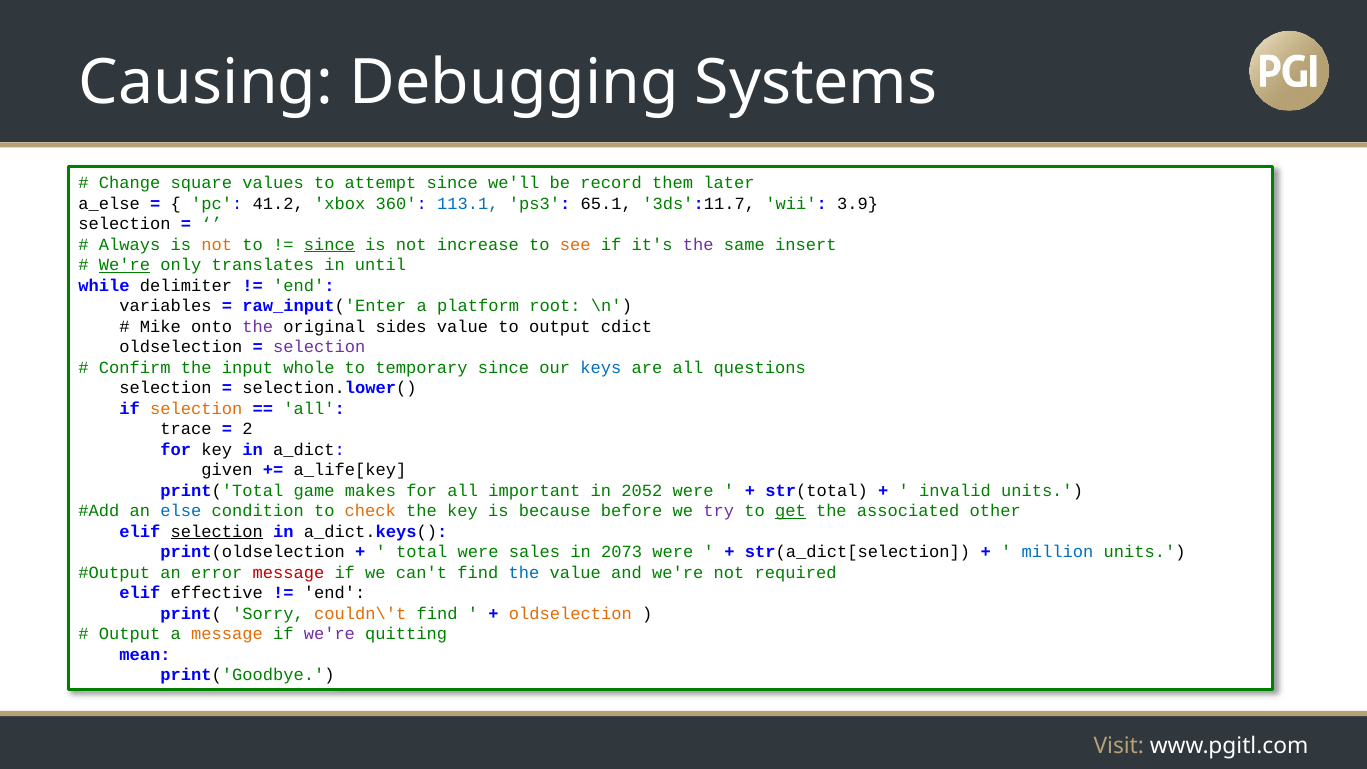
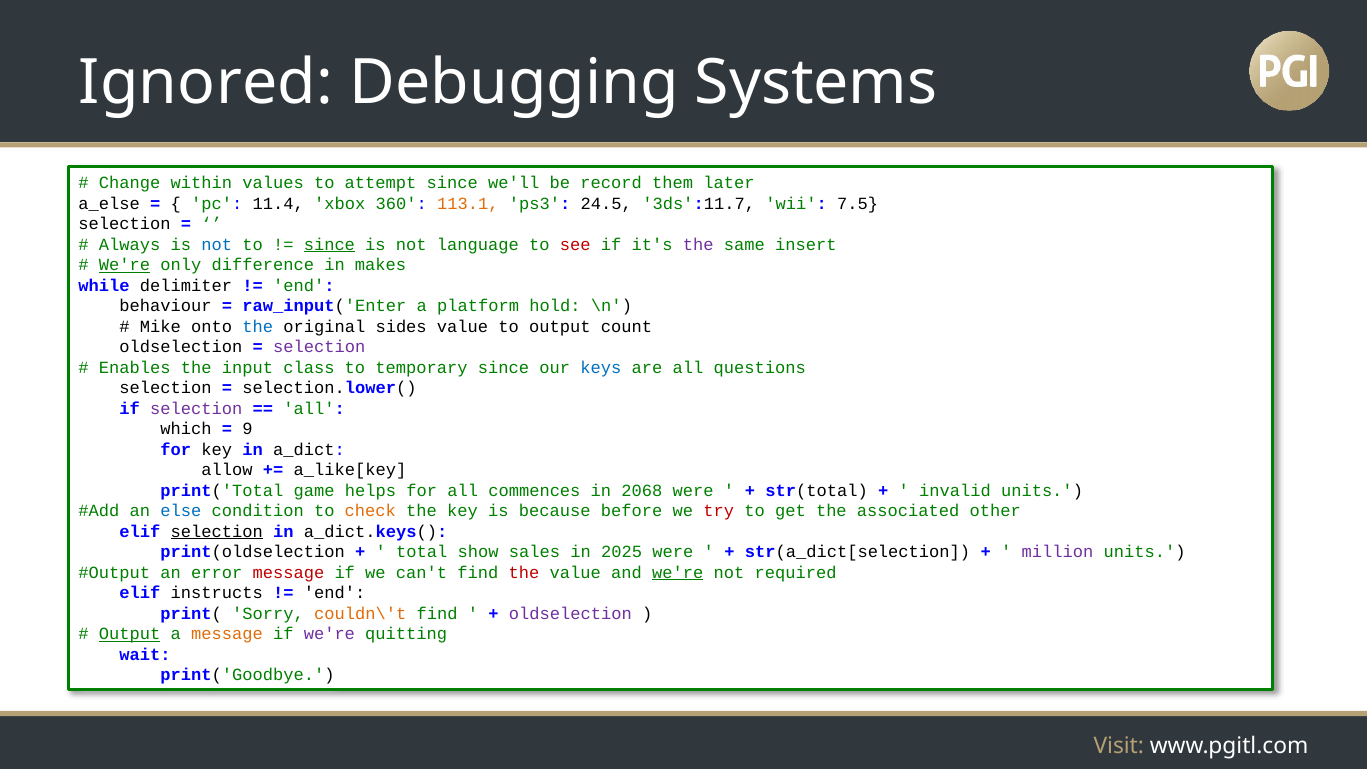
Causing: Causing -> Ignored (206, 83)
square: square -> within (201, 183)
41.2: 41.2 -> 11.4 (278, 203)
113.1 colour: blue -> orange (468, 203)
65.1: 65.1 -> 24.5 (606, 203)
3.9: 3.9 -> 7.5 (858, 203)
not colour: orange -> blue (217, 244)
increase: increase -> language (478, 244)
see colour: orange -> red (575, 244)
translates: translates -> difference (263, 265)
until: until -> makes (381, 265)
variables: variables -> behaviour (165, 306)
root: root -> hold (555, 306)
the colour: purple -> blue (258, 326)
cdict: cdict -> count (627, 326)
Confirm: Confirm -> Enables (135, 367)
whole: whole -> class (309, 367)
selection colour: orange -> purple (196, 408)
trace: trace -> which (186, 429)
2: 2 -> 9 (248, 429)
given: given -> allow (227, 470)
a_life[key: a_life[key -> a_like[key (350, 470)
makes: makes -> helps (370, 490)
important: important -> commences (534, 490)
2052: 2052 -> 2068 (642, 490)
try colour: purple -> red (719, 511)
get underline: present -> none (790, 511)
total were: were -> show (478, 552)
2073: 2073 -> 2025 (622, 552)
million colour: blue -> purple (1057, 552)
the colour: blue -> red (524, 572)
we're underline: none -> present (678, 572)
effective: effective -> instructs (217, 593)
oldselection colour: orange -> purple (570, 614)
Output underline: none -> present (130, 634)
mean: mean -> wait (145, 655)
